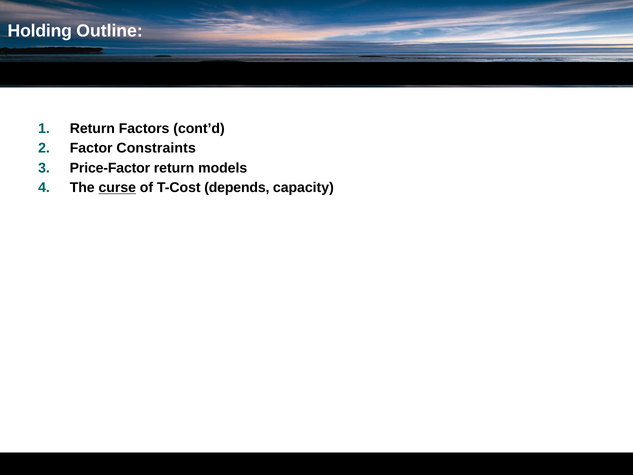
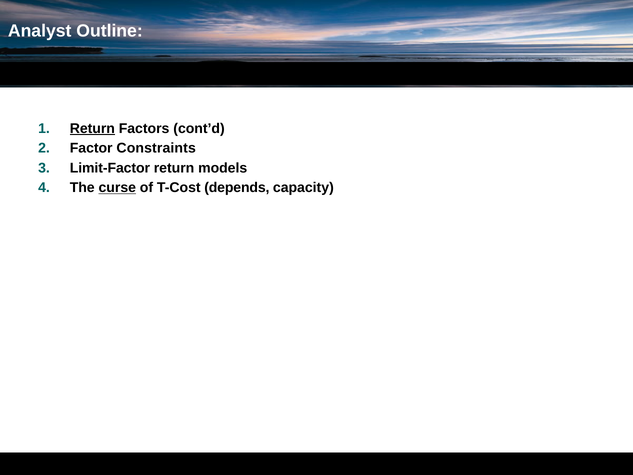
Holding: Holding -> Analyst (40, 31)
Return underline: none -> present (92, 129)
Price-Factor: Price-Factor -> Limit-Factor (110, 168)
